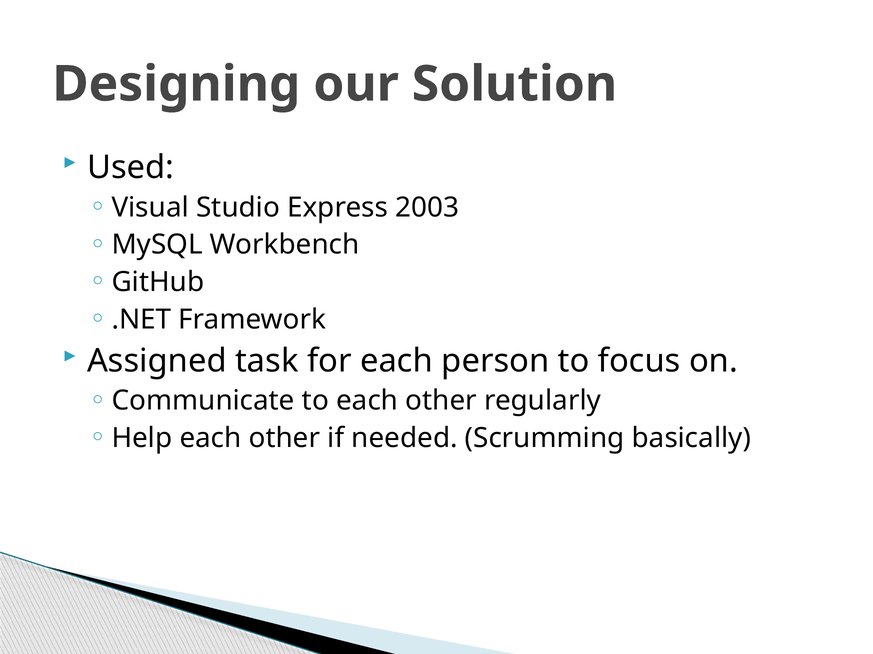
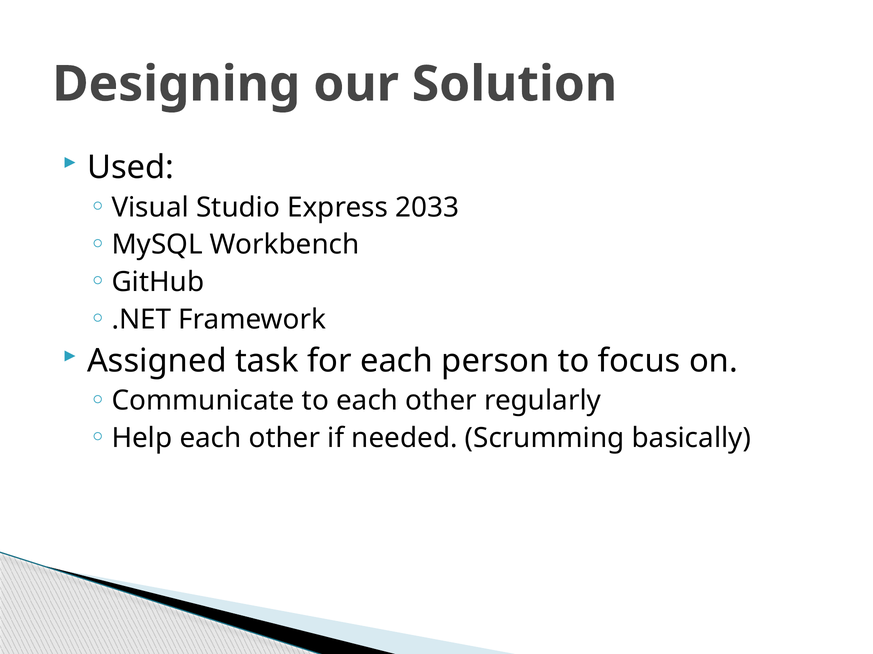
2003: 2003 -> 2033 (427, 208)
